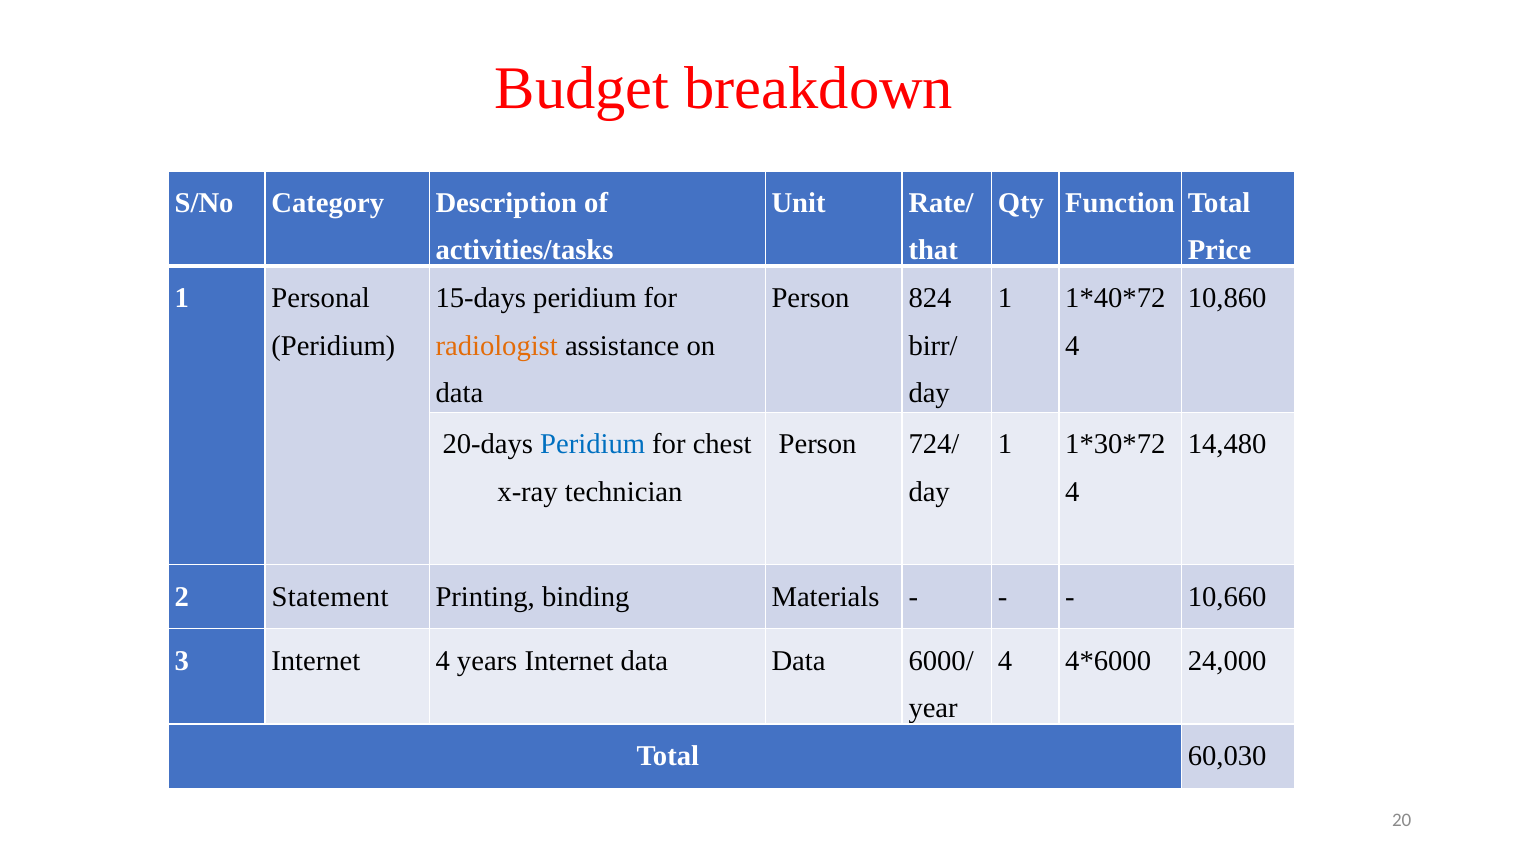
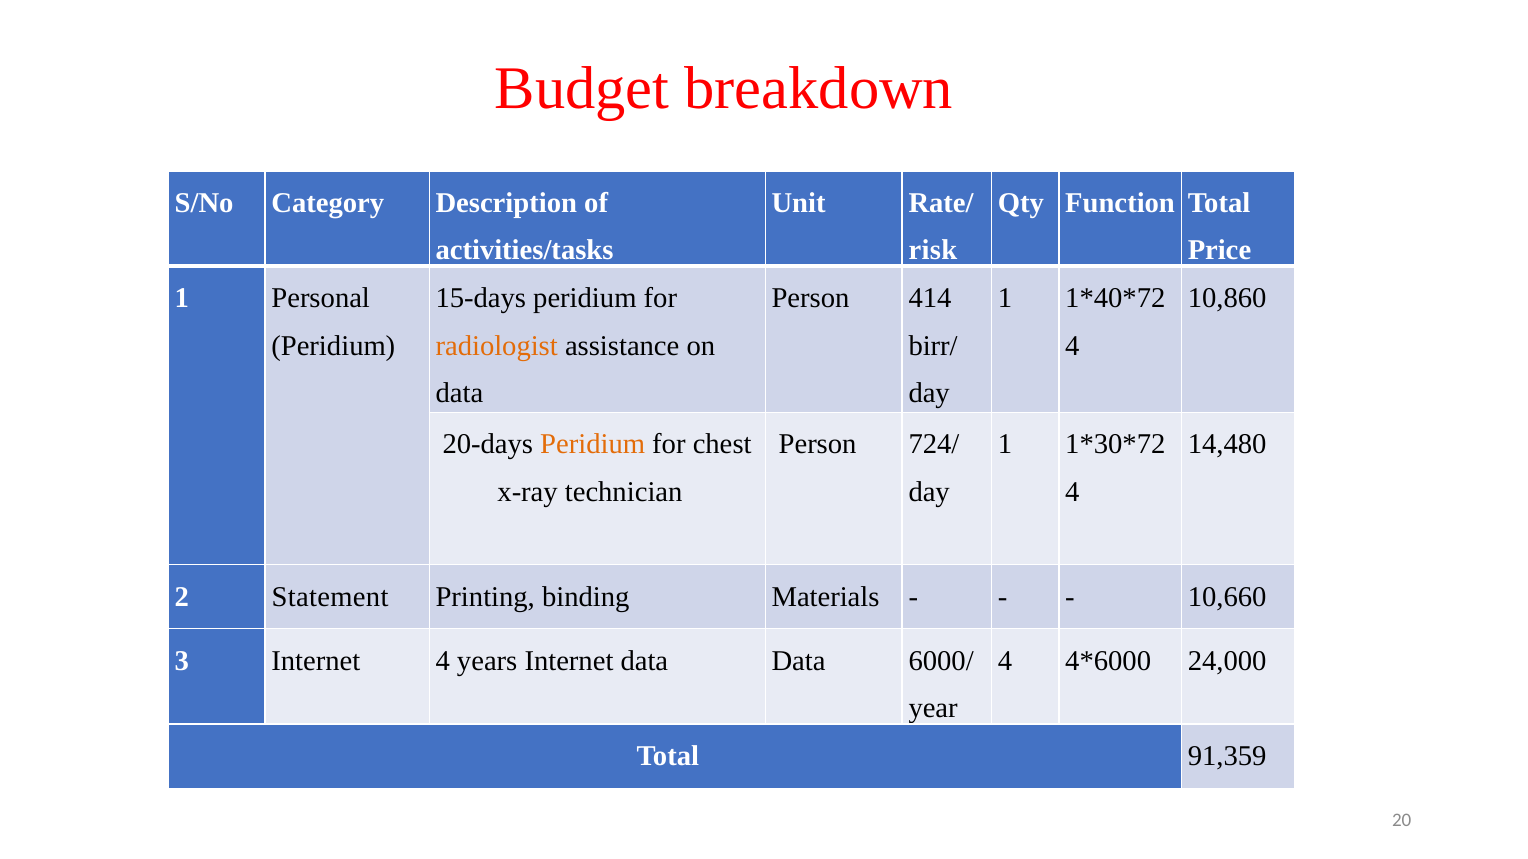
that: that -> risk (933, 251)
824: 824 -> 414 (930, 298)
Peridium colour: blue -> orange (593, 445)
60,030: 60,030 -> 91,359 (1227, 757)
